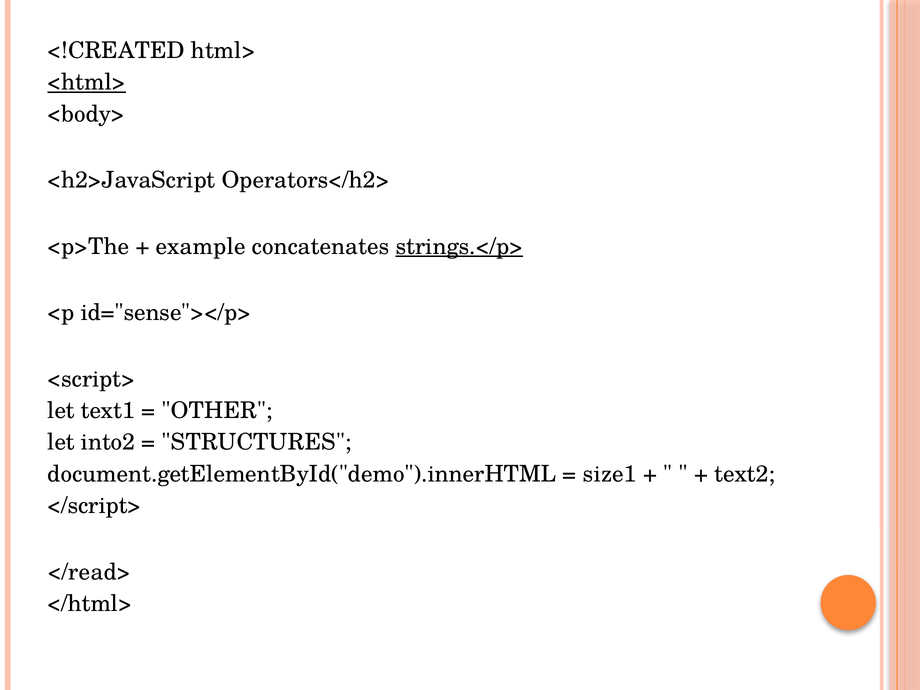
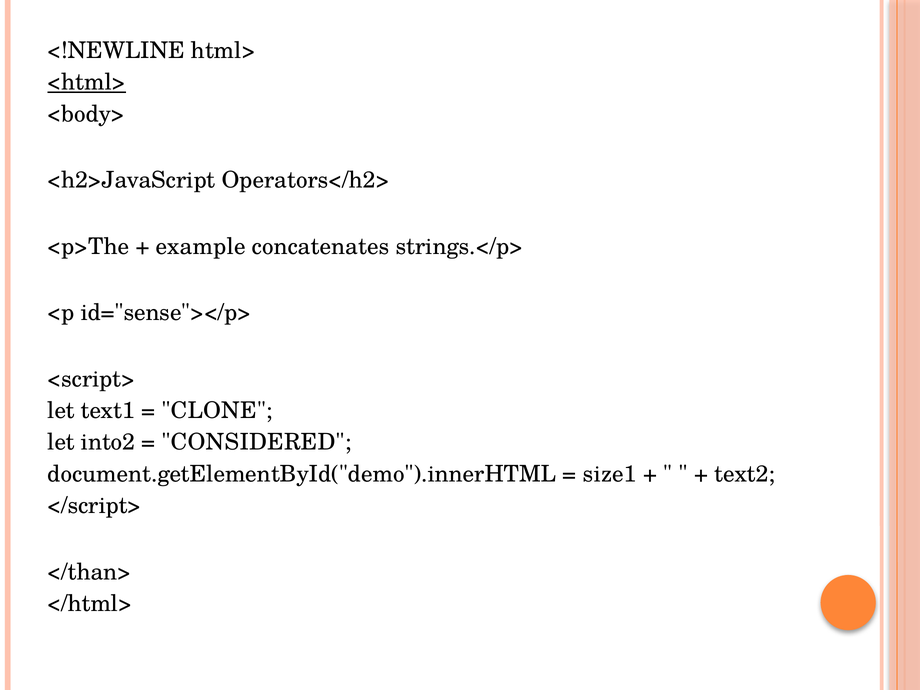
<!CREATED: <!CREATED -> <!NEWLINE (116, 51)
strings.</p> underline: present -> none (459, 246)
OTHER: OTHER -> CLONE (217, 411)
STRUCTURES: STRUCTURES -> CONSIDERED (257, 442)
</read>: </read> -> </than> (89, 572)
